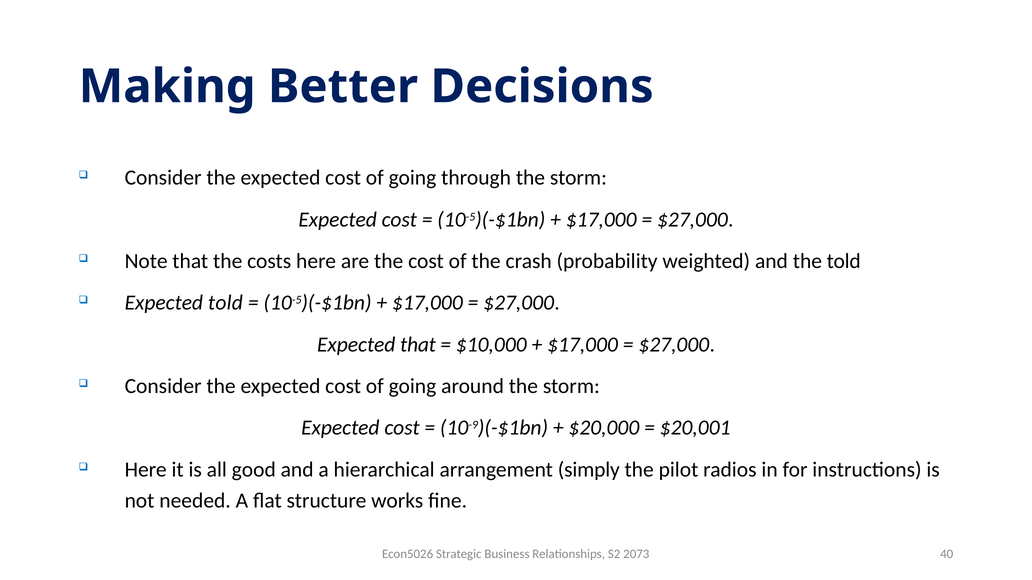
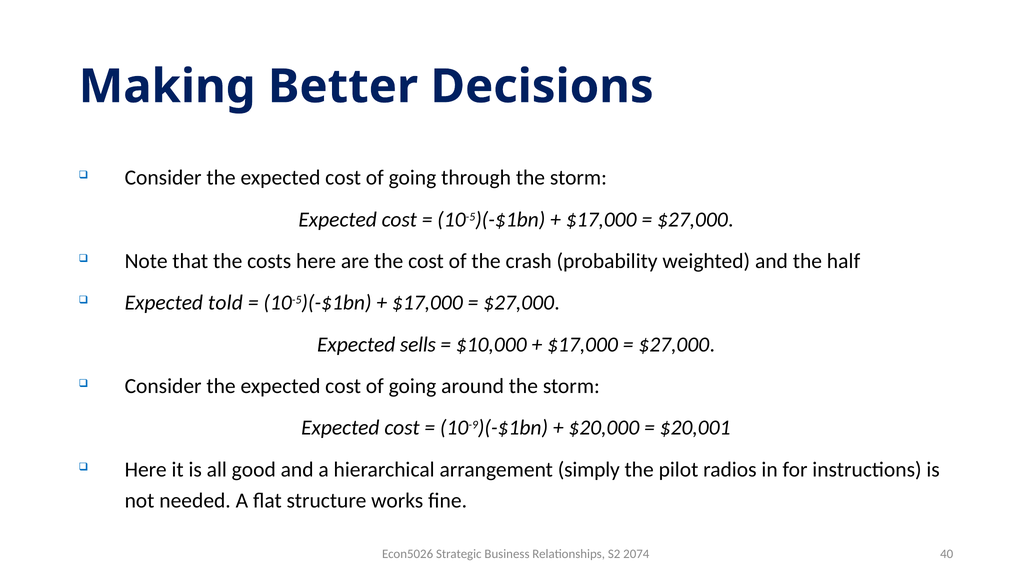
the told: told -> half (844, 261)
Expected that: that -> sells (418, 345)
2073: 2073 -> 2074 (636, 554)
